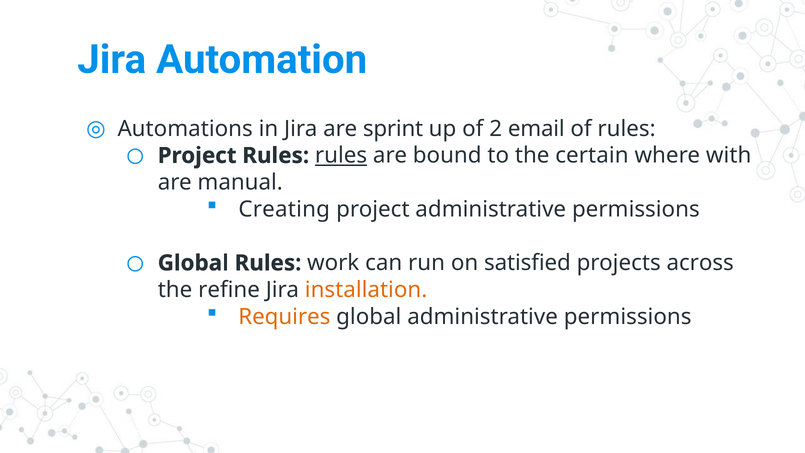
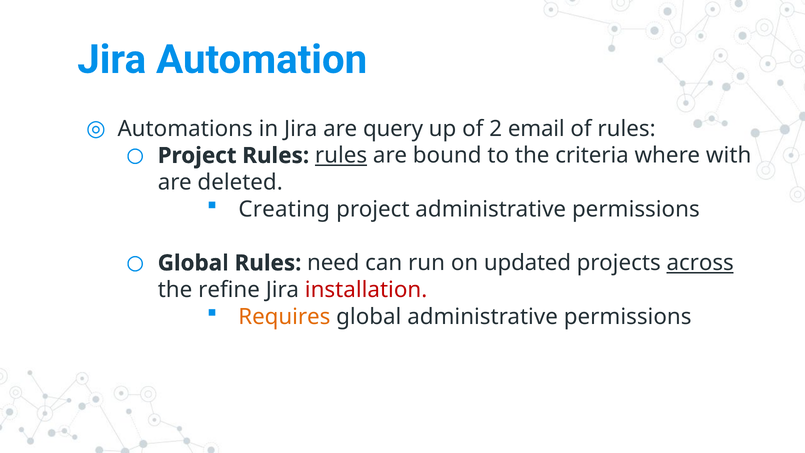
sprint: sprint -> query (393, 129)
certain: certain -> criteria (592, 156)
manual: manual -> deleted (240, 182)
work: work -> need (333, 263)
satisfied: satisfied -> updated (528, 263)
across underline: none -> present (700, 263)
installation colour: orange -> red (366, 290)
